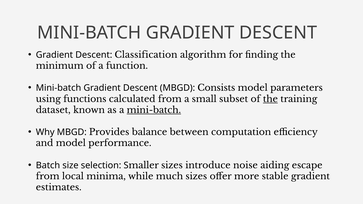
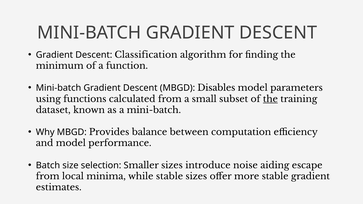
Consists: Consists -> Disables (216, 88)
mini-batch underline: present -> none (154, 110)
while much: much -> stable (169, 177)
